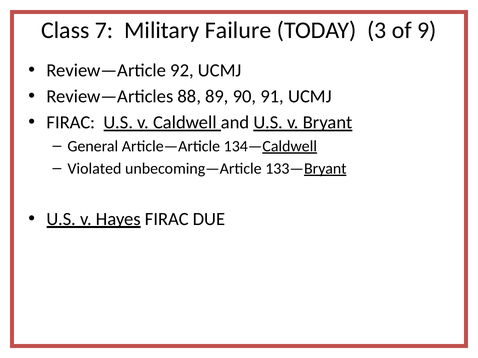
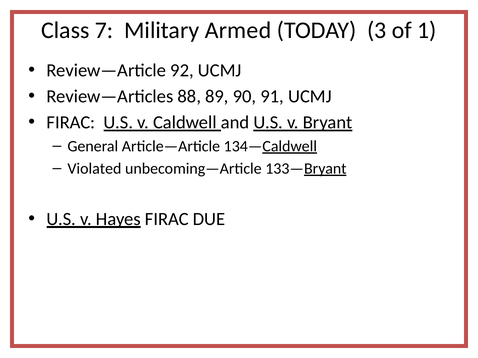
Failure: Failure -> Armed (238, 30)
9: 9 -> 1 (427, 30)
